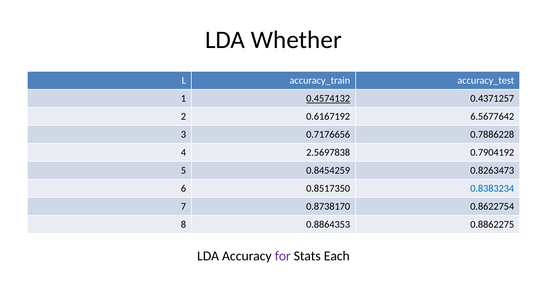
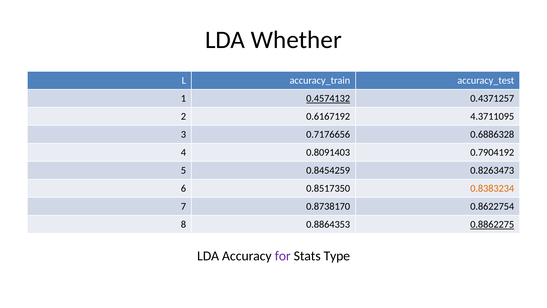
6.5677642: 6.5677642 -> 4.3711095 (492, 116)
0.7886228: 0.7886228 -> 0.6886328 (492, 134)
2.5697838: 2.5697838 -> 0.8091403 (328, 152)
0.8383234 colour: blue -> orange (492, 188)
0.8862275 underline: none -> present (492, 224)
Each: Each -> Type (337, 256)
